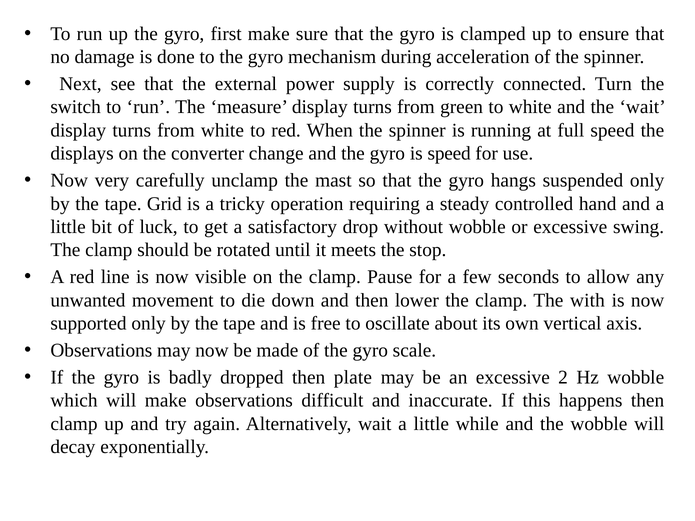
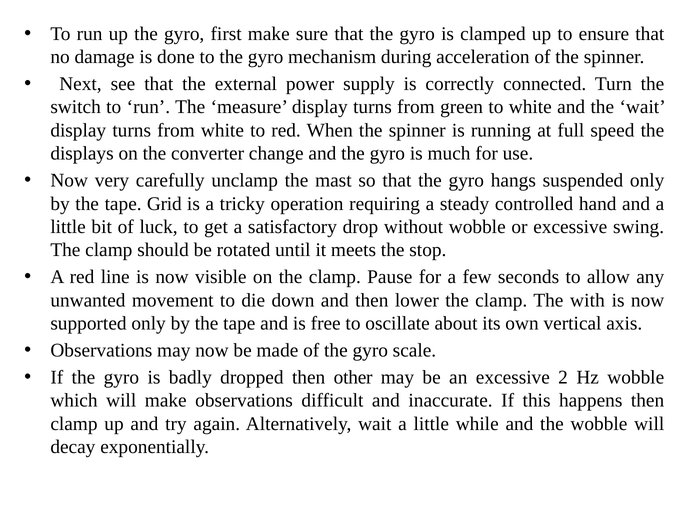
is speed: speed -> much (449, 154)
plate: plate -> other (353, 378)
